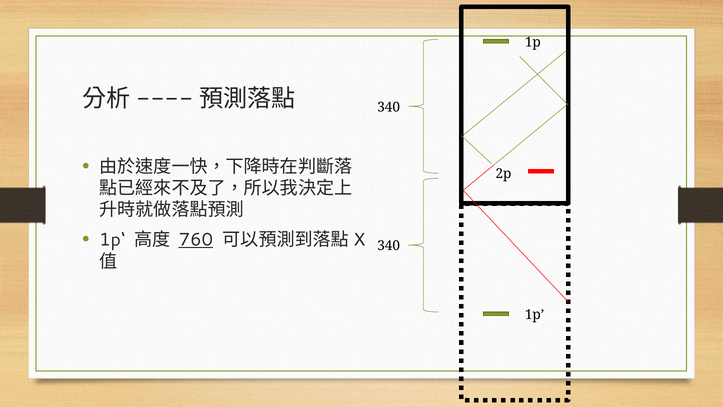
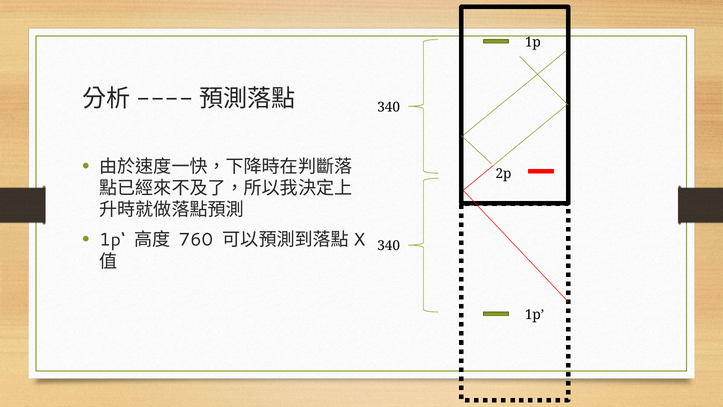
760 underline: present -> none (196, 240)
